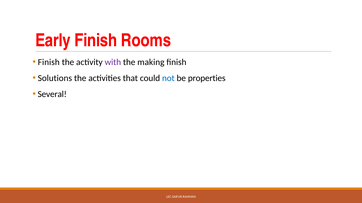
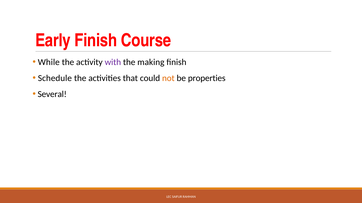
Rooms: Rooms -> Course (146, 41)
Finish: Finish -> While (49, 62)
Solutions: Solutions -> Schedule (55, 78)
not colour: blue -> orange (168, 78)
